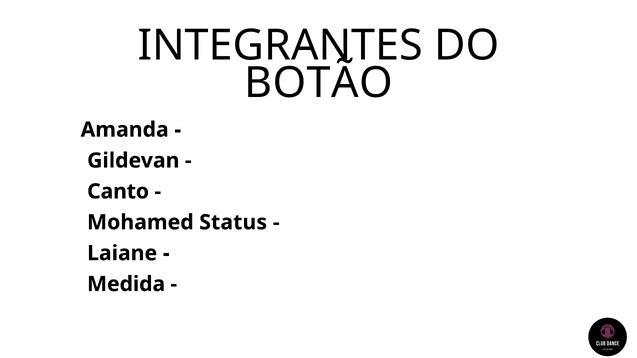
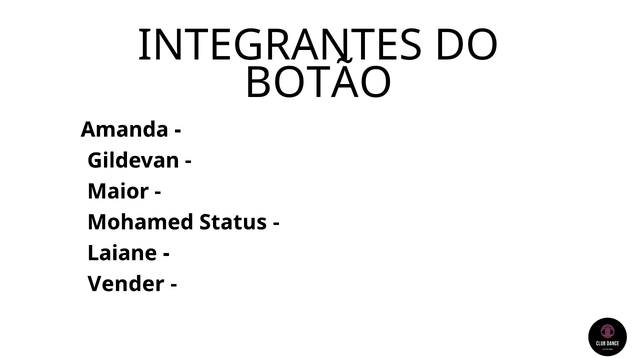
Canto: Canto -> Maior (118, 192)
Medida: Medida -> Vender (126, 284)
